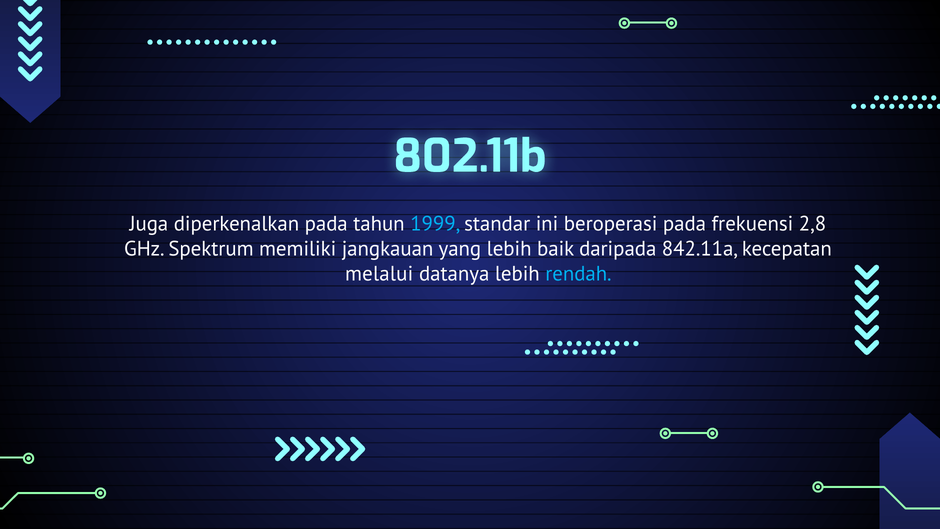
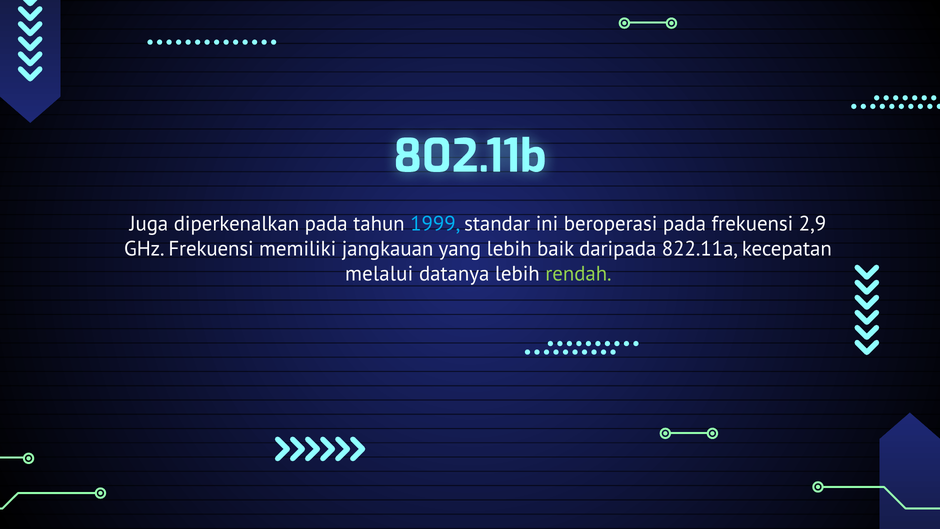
2,8: 2,8 -> 2,9 (813, 224)
GHz Spektrum: Spektrum -> Frekuensi (211, 249)
842.11a: 842.11a -> 822.11a (700, 249)
rendah colour: light blue -> light green (578, 274)
